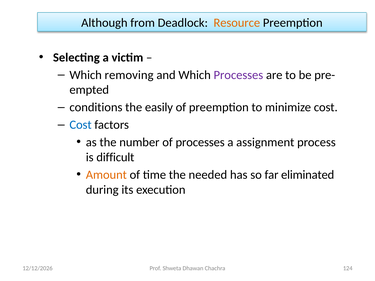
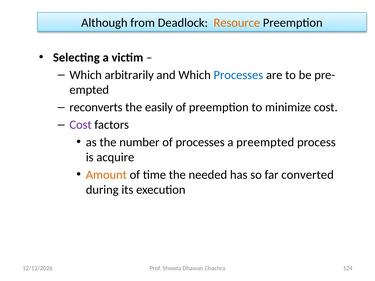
removing: removing -> arbitrarily (129, 75)
Processes colour: purple -> blue (238, 75)
conditions: conditions -> reconverts (96, 107)
Cost colour: blue -> purple (81, 125)
assignment: assignment -> preempted (265, 142)
difficult: difficult -> acquire (115, 157)
eliminated: eliminated -> converted (308, 175)
